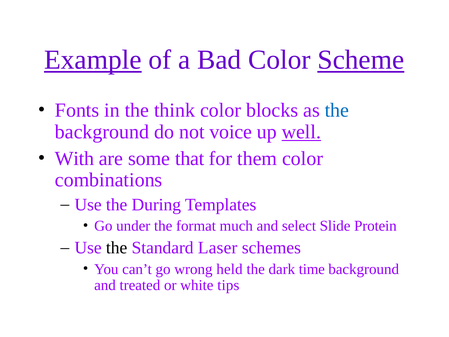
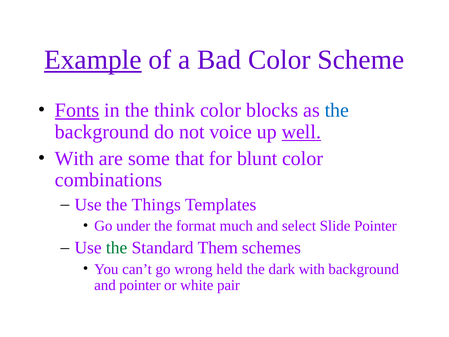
Scheme underline: present -> none (361, 60)
Fonts underline: none -> present (77, 110)
them: them -> blunt (257, 158)
During: During -> Things (156, 204)
Slide Protein: Protein -> Pointer (375, 226)
the colour: black -> green (117, 248)
Laser: Laser -> Them (218, 248)
dark time: time -> with (312, 269)
and treated: treated -> pointer (140, 285)
tips: tips -> pair (228, 285)
